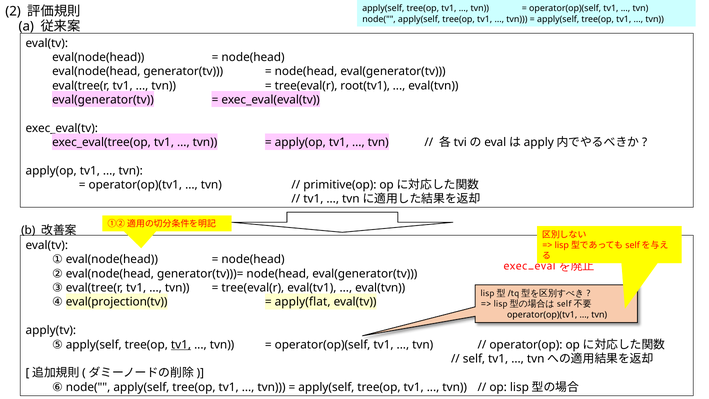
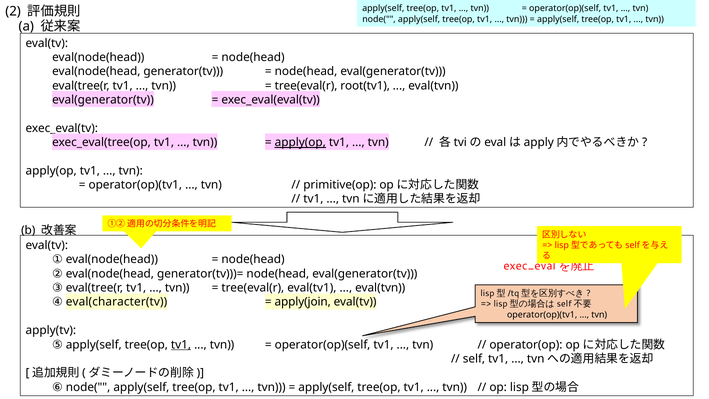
apply(op underline: none -> present (300, 142)
eval(projection(tv: eval(projection(tv -> eval(character(tv (117, 302)
apply(flat: apply(flat -> apply(join (303, 302)
